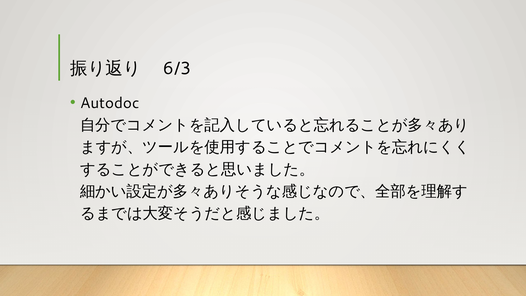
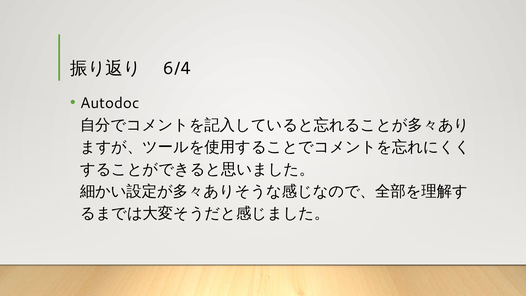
6/3: 6/3 -> 6/4 (177, 68)
